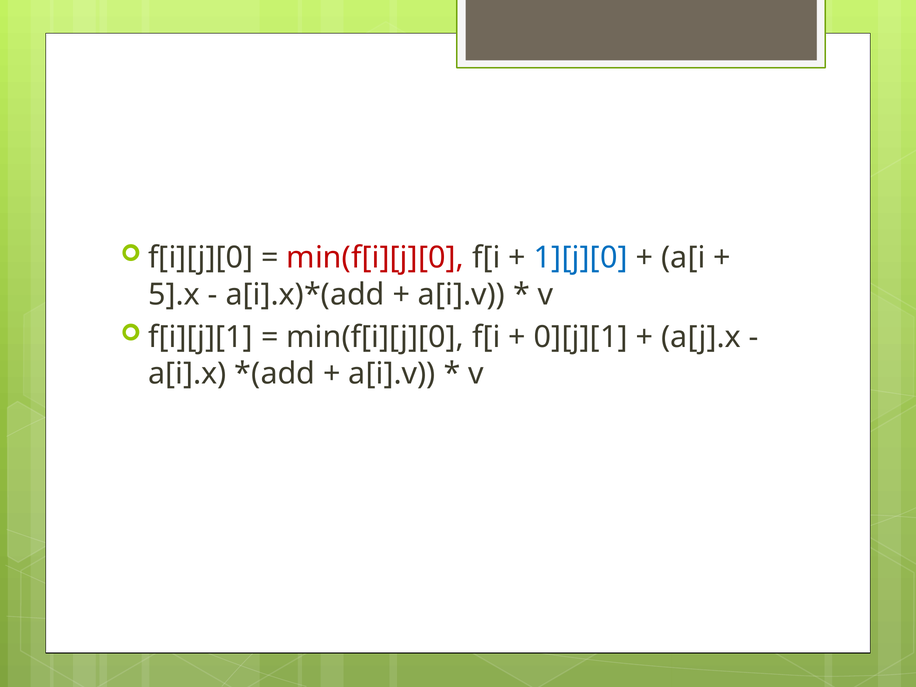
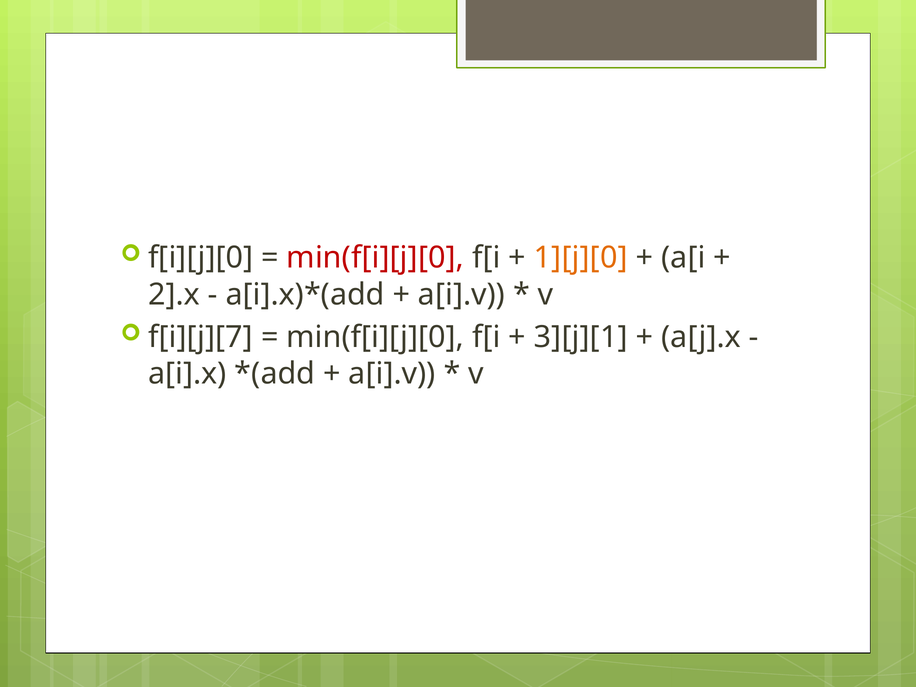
1][j][0 colour: blue -> orange (581, 258)
5].x: 5].x -> 2].x (174, 294)
f[i][j][1: f[i][j][1 -> f[i][j][7 (201, 337)
0][j][1: 0][j][1 -> 3][j][1 (581, 337)
